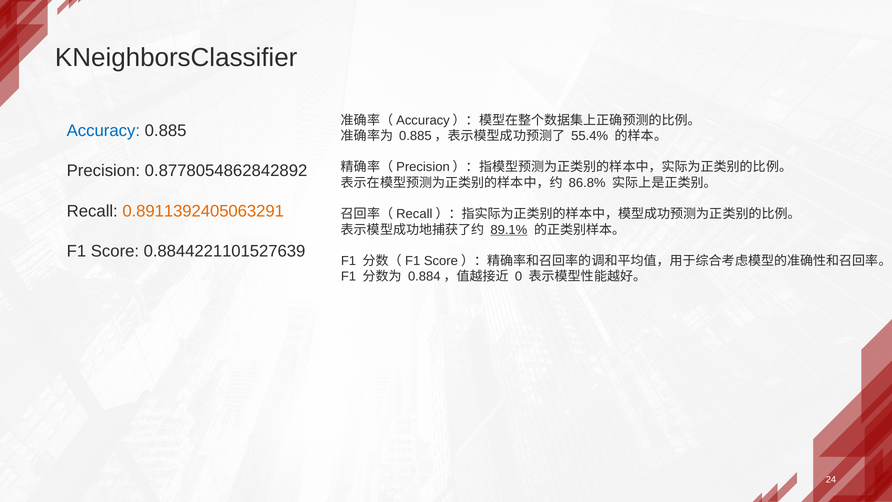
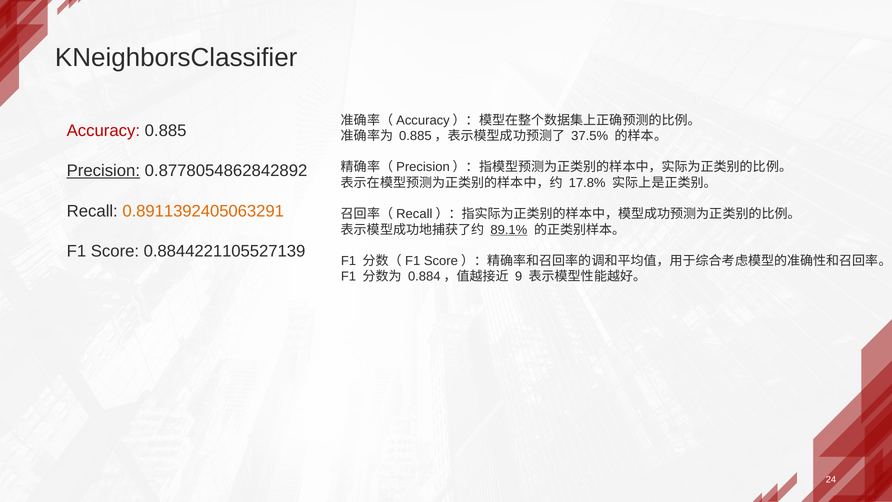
Accuracy colour: blue -> red (103, 131)
55.4%: 55.4% -> 37.5% (590, 136)
Precision underline: none -> present (103, 171)
86.8%: 86.8% -> 17.8% (587, 183)
0.8844221101527639: 0.8844221101527639 -> 0.8844221105527139 (224, 251)
0: 0 -> 9 (519, 276)
